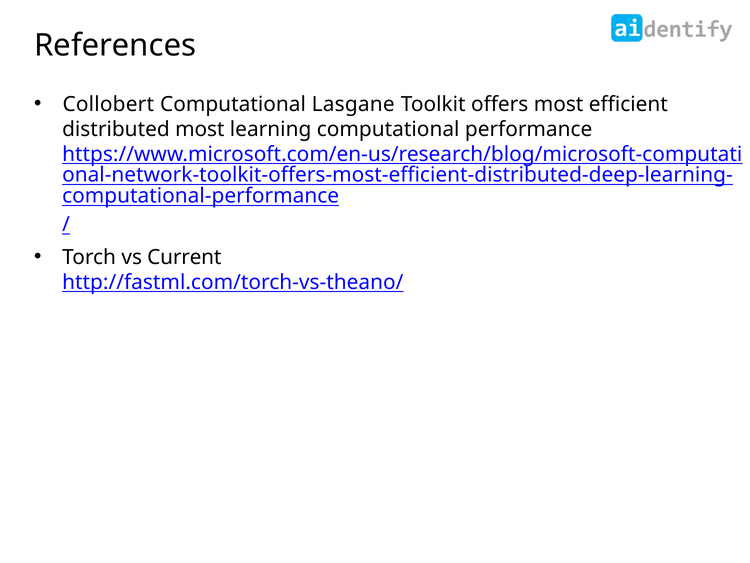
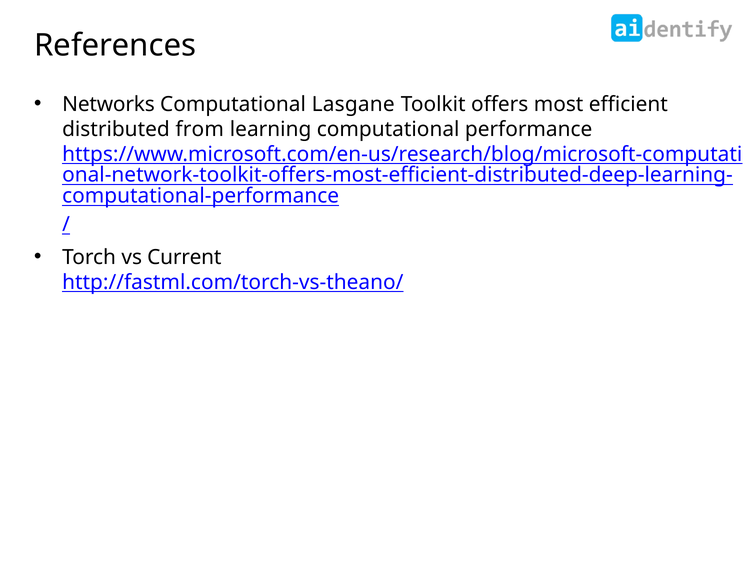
Collobert: Collobert -> Networks (109, 104)
distributed most: most -> from (200, 129)
